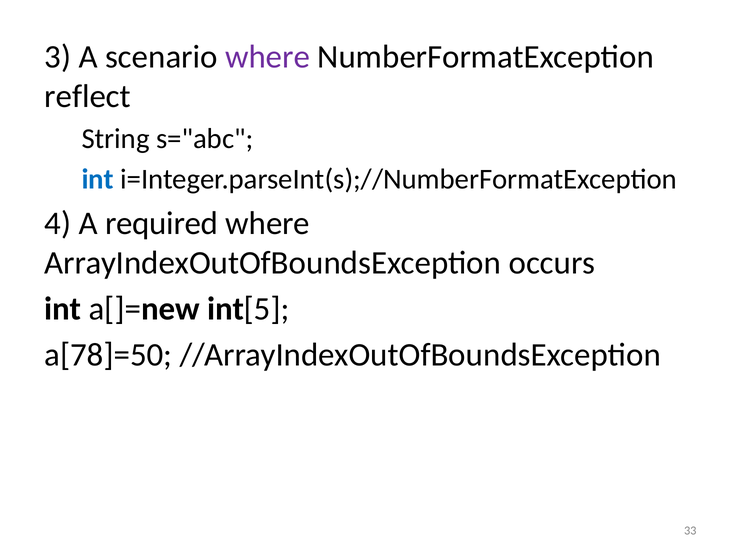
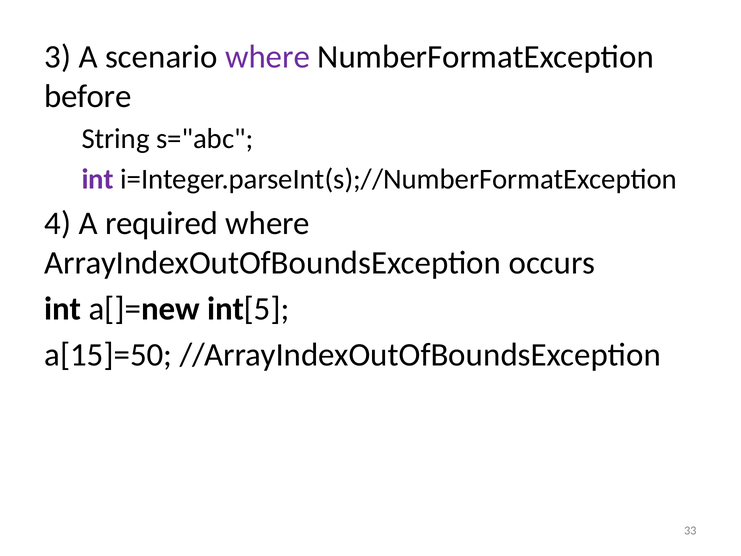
reflect: reflect -> before (88, 96)
int colour: blue -> purple (98, 179)
a[78]=50: a[78]=50 -> a[15]=50 (108, 355)
